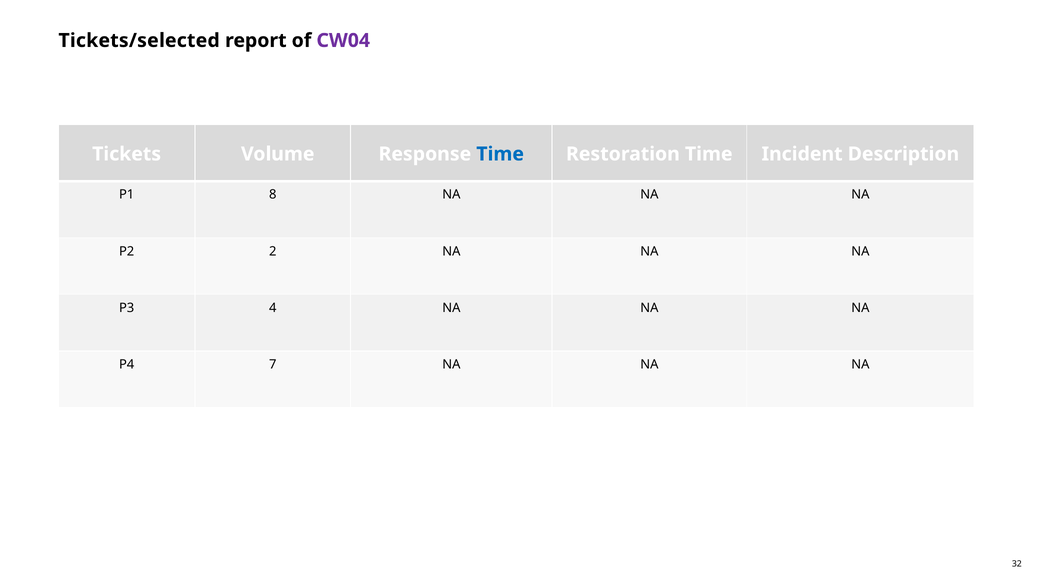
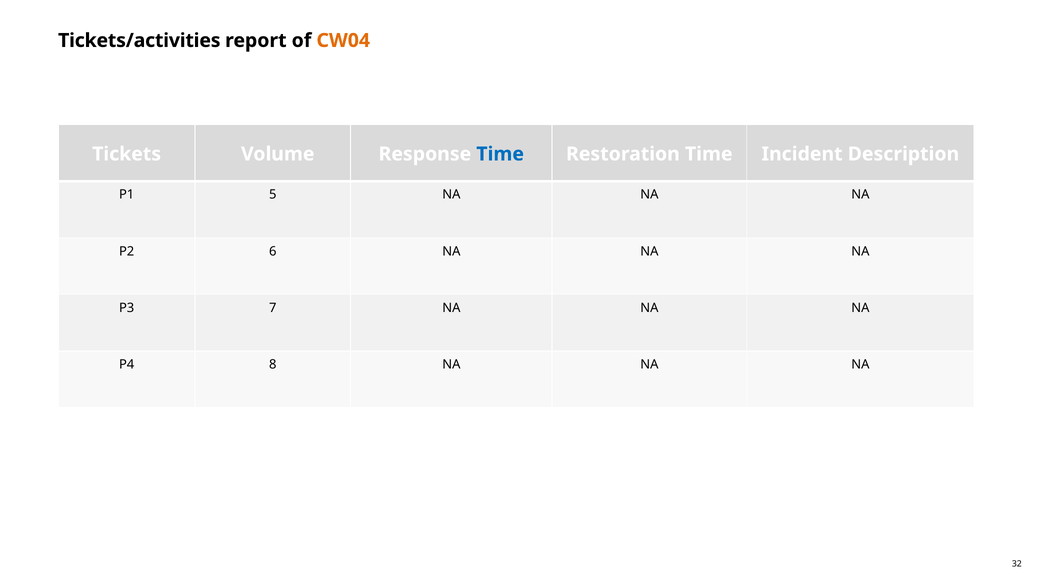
Tickets/selected: Tickets/selected -> Tickets/activities (139, 41)
CW04 colour: purple -> orange (343, 41)
8: 8 -> 5 (273, 195)
2: 2 -> 6 (273, 251)
4: 4 -> 7 (273, 308)
7: 7 -> 8 (273, 365)
